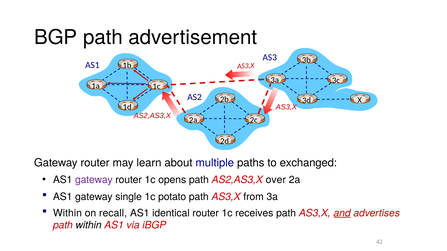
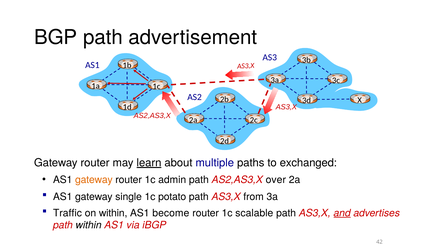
learn underline: none -> present (149, 163)
gateway colour: purple -> orange (94, 180)
opens: opens -> admin (172, 180)
Within: Within -> Traffic (67, 213)
on recall: recall -> within (113, 213)
identical: identical -> become (171, 213)
receives: receives -> scalable (254, 213)
